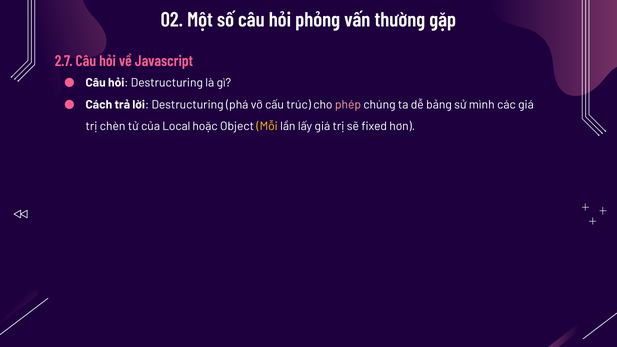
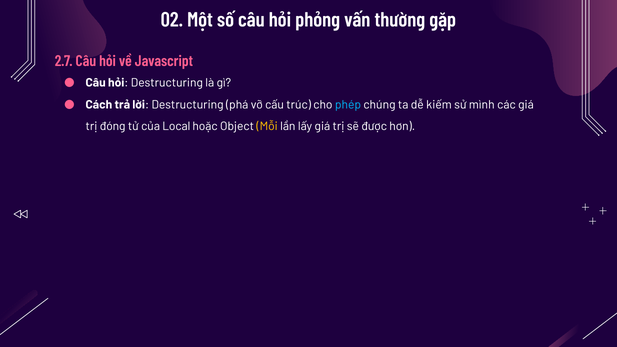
phép colour: pink -> light blue (348, 105)
bảng: bảng -> kiếm (439, 105)
chèn: chèn -> đóng (113, 126)
fixed: fixed -> được (374, 126)
